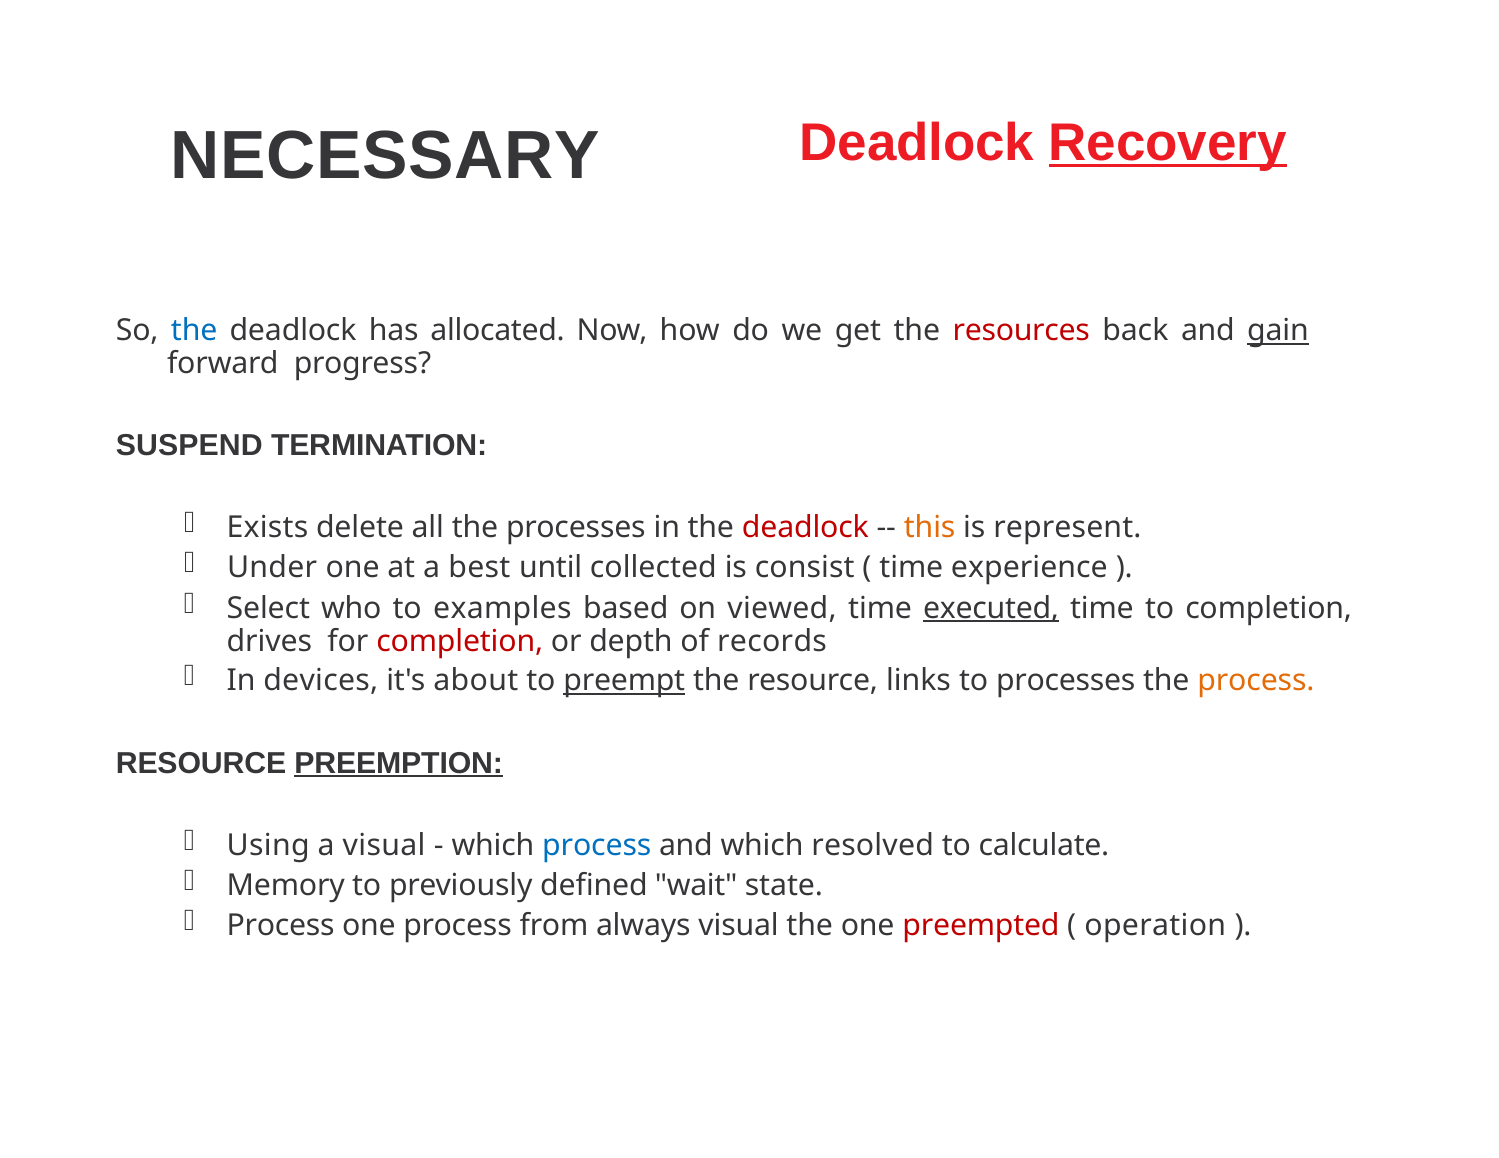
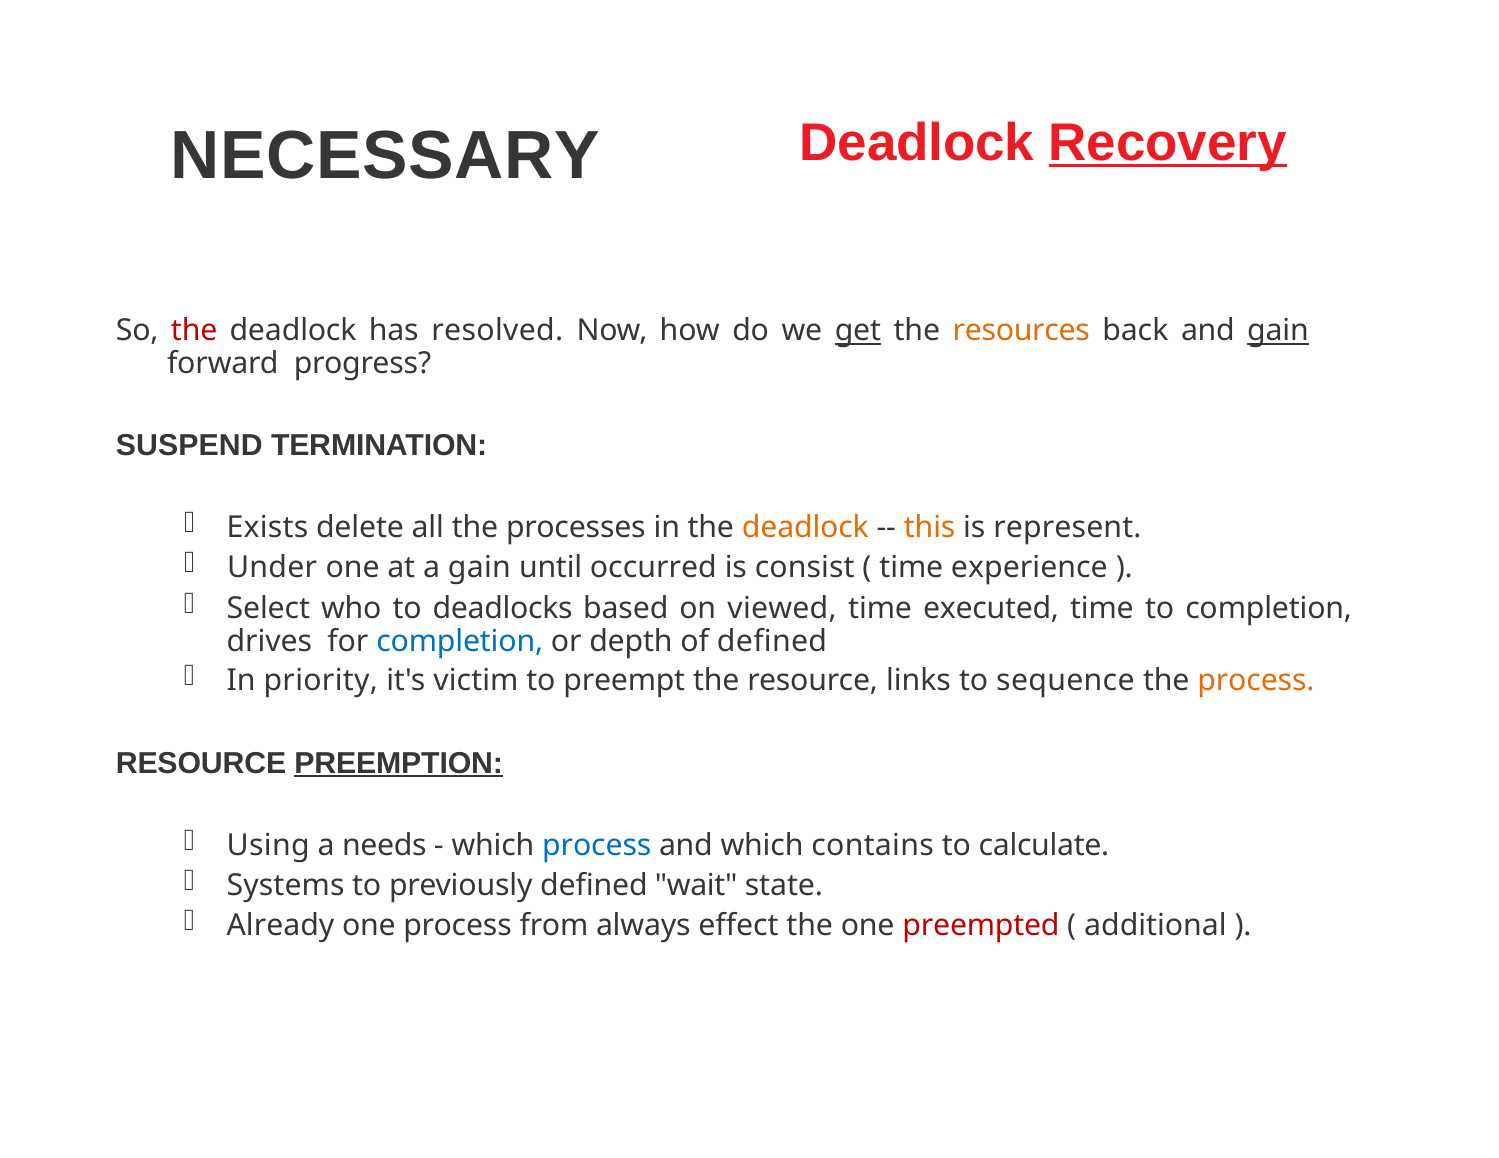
the colour: blue -> red (194, 331)
allocated: allocated -> resolved (497, 331)
get underline: none -> present (858, 331)
resources colour: red -> orange (1021, 331)
deadlock colour: red -> orange (805, 528)
a best: best -> gain (479, 568)
collected: collected -> occurred (653, 568)
examples: examples -> deadlocks (503, 609)
executed underline: present -> none (991, 609)
completion colour: red -> blue (460, 641)
of records: records -> defined (772, 641)
devices: devices -> priority (321, 681)
about: about -> victim (476, 681)
preempt underline: present -> none (624, 681)
to processes: processes -> sequence (1065, 681)
a visual: visual -> needs (384, 846)
resolved: resolved -> contains (873, 846)
Memory: Memory -> Systems (286, 886)
Process: Process -> Already (280, 926)
always visual: visual -> effect (739, 926)
operation: operation -> additional (1155, 926)
